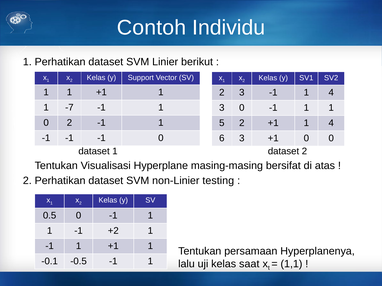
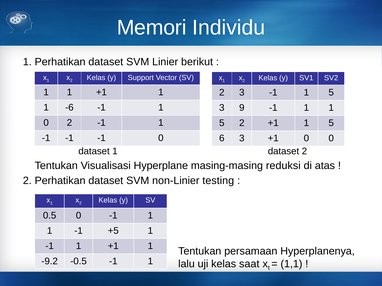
Contoh: Contoh -> Memori (152, 28)
-1 1 4: 4 -> 5 (331, 93)
-7: -7 -> -6 (69, 108)
3 0: 0 -> 9 (242, 108)
+1 1 4: 4 -> 5 (331, 123)
bersifat: bersifat -> reduksi (283, 166)
+2: +2 -> +5 (113, 231)
-0.1: -0.1 -> -9.2 (50, 262)
